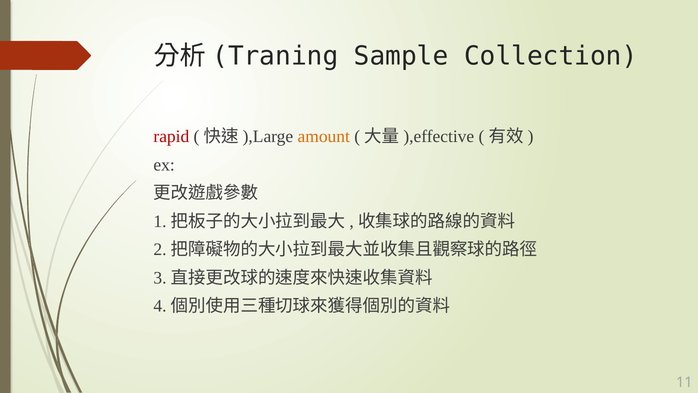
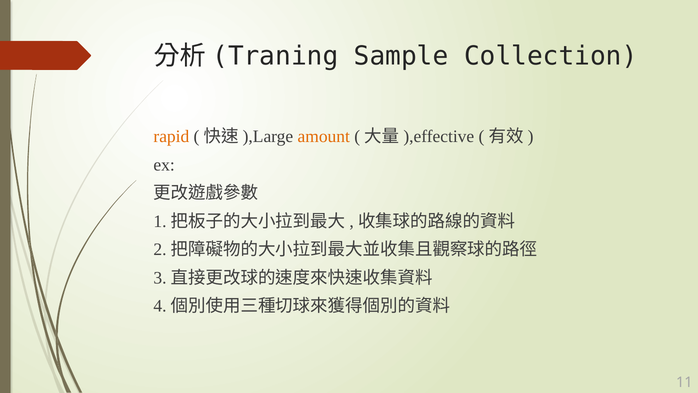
rapid colour: red -> orange (171, 137)
